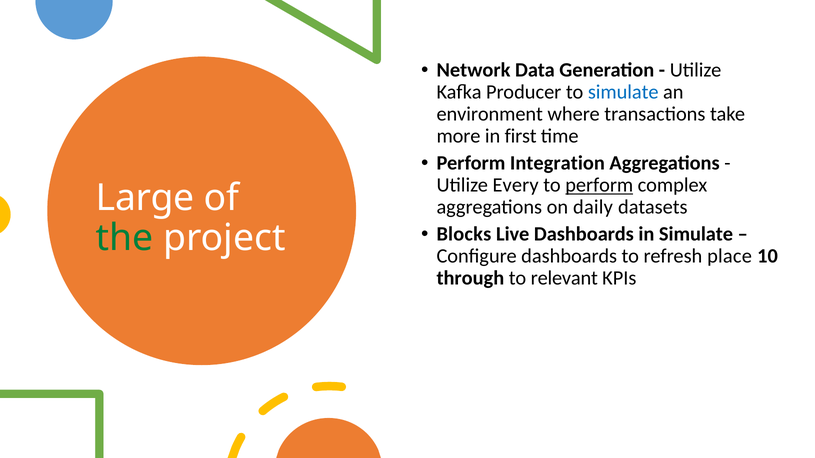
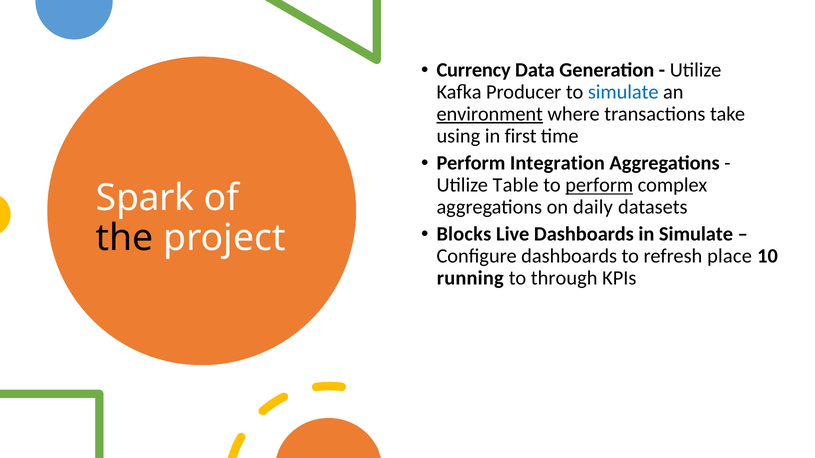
Network: Network -> Currency (474, 70)
environment underline: none -> present (490, 114)
more: more -> using (458, 136)
Every: Every -> Table (516, 185)
Large: Large -> Spark (145, 198)
the colour: green -> black (125, 238)
through: through -> running (470, 278)
relevant: relevant -> through (564, 278)
